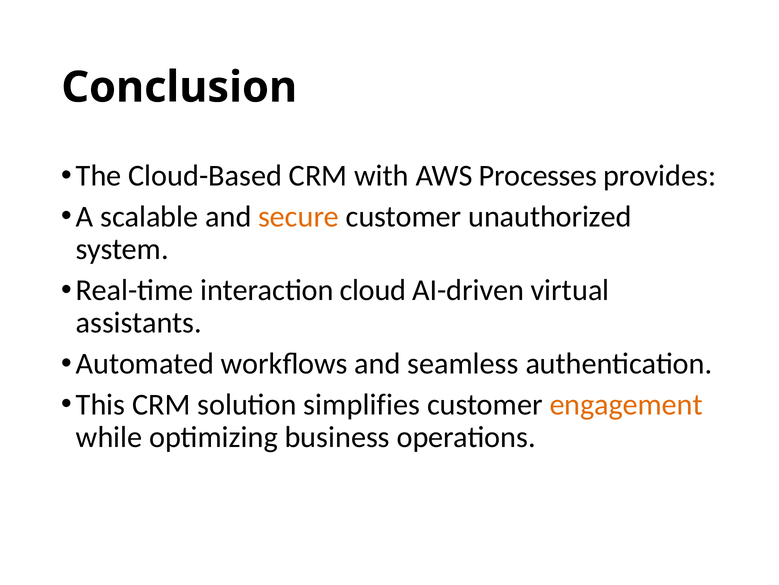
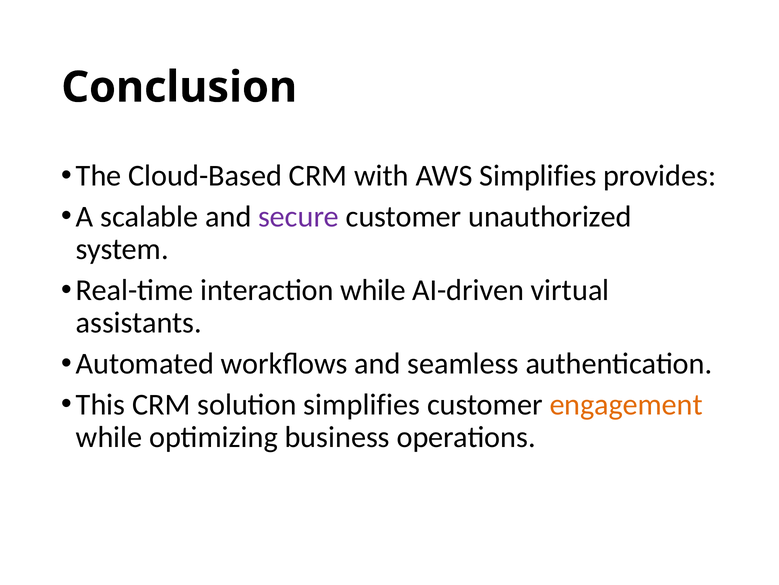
AWS Processes: Processes -> Simplifies (538, 176)
secure colour: orange -> purple (299, 216)
interaction cloud: cloud -> while (373, 290)
